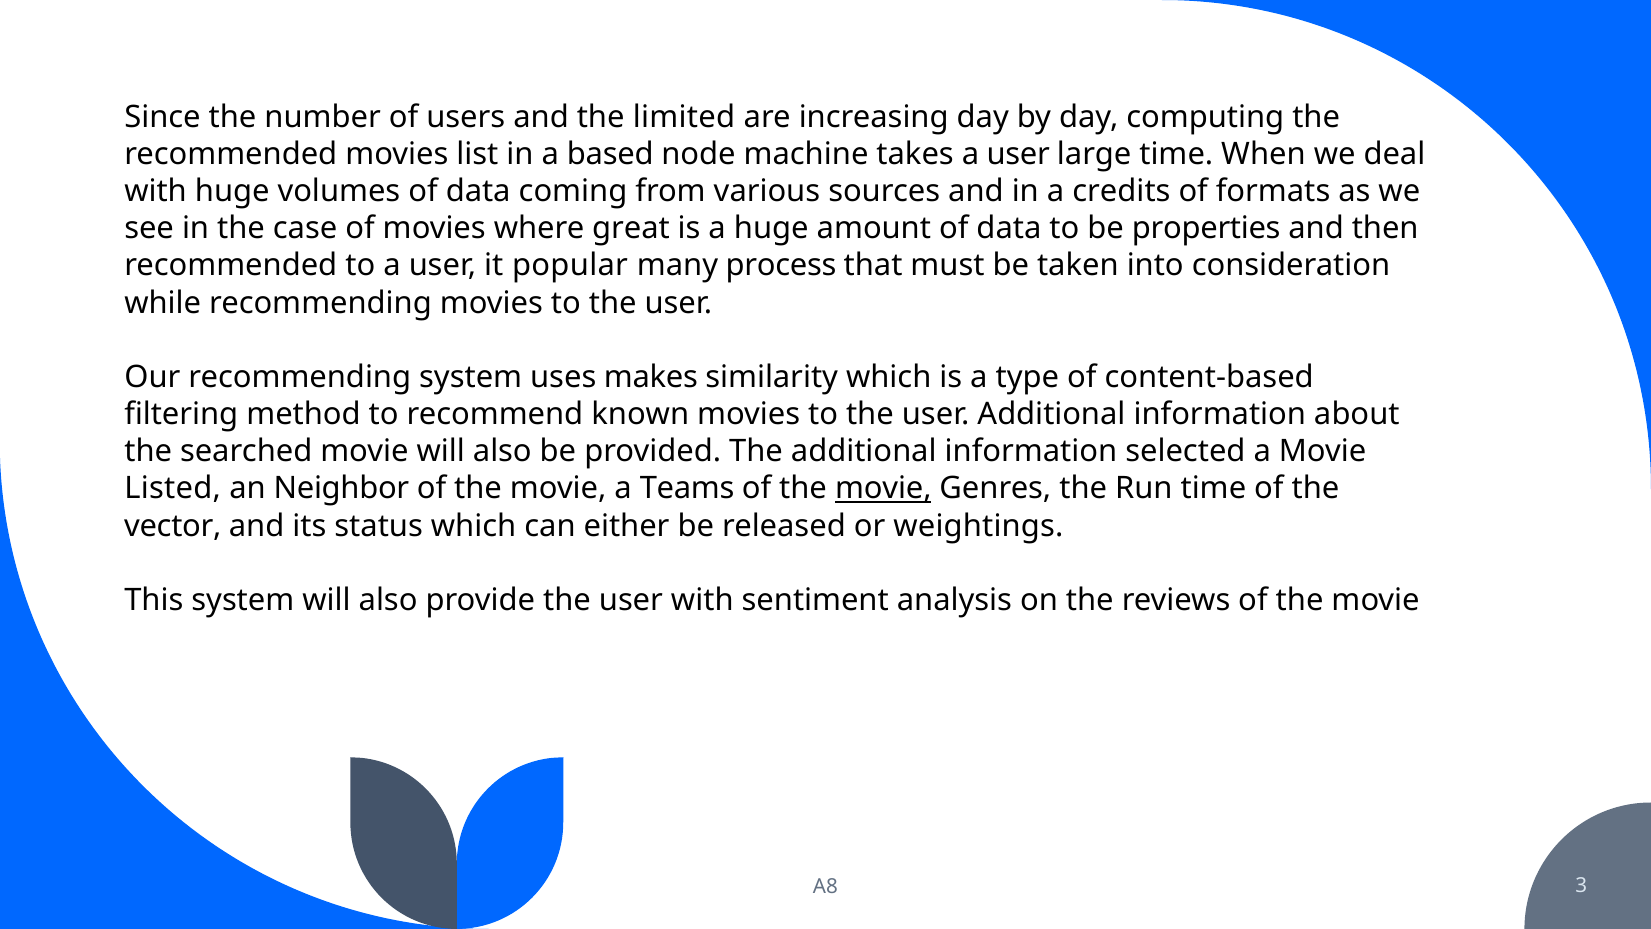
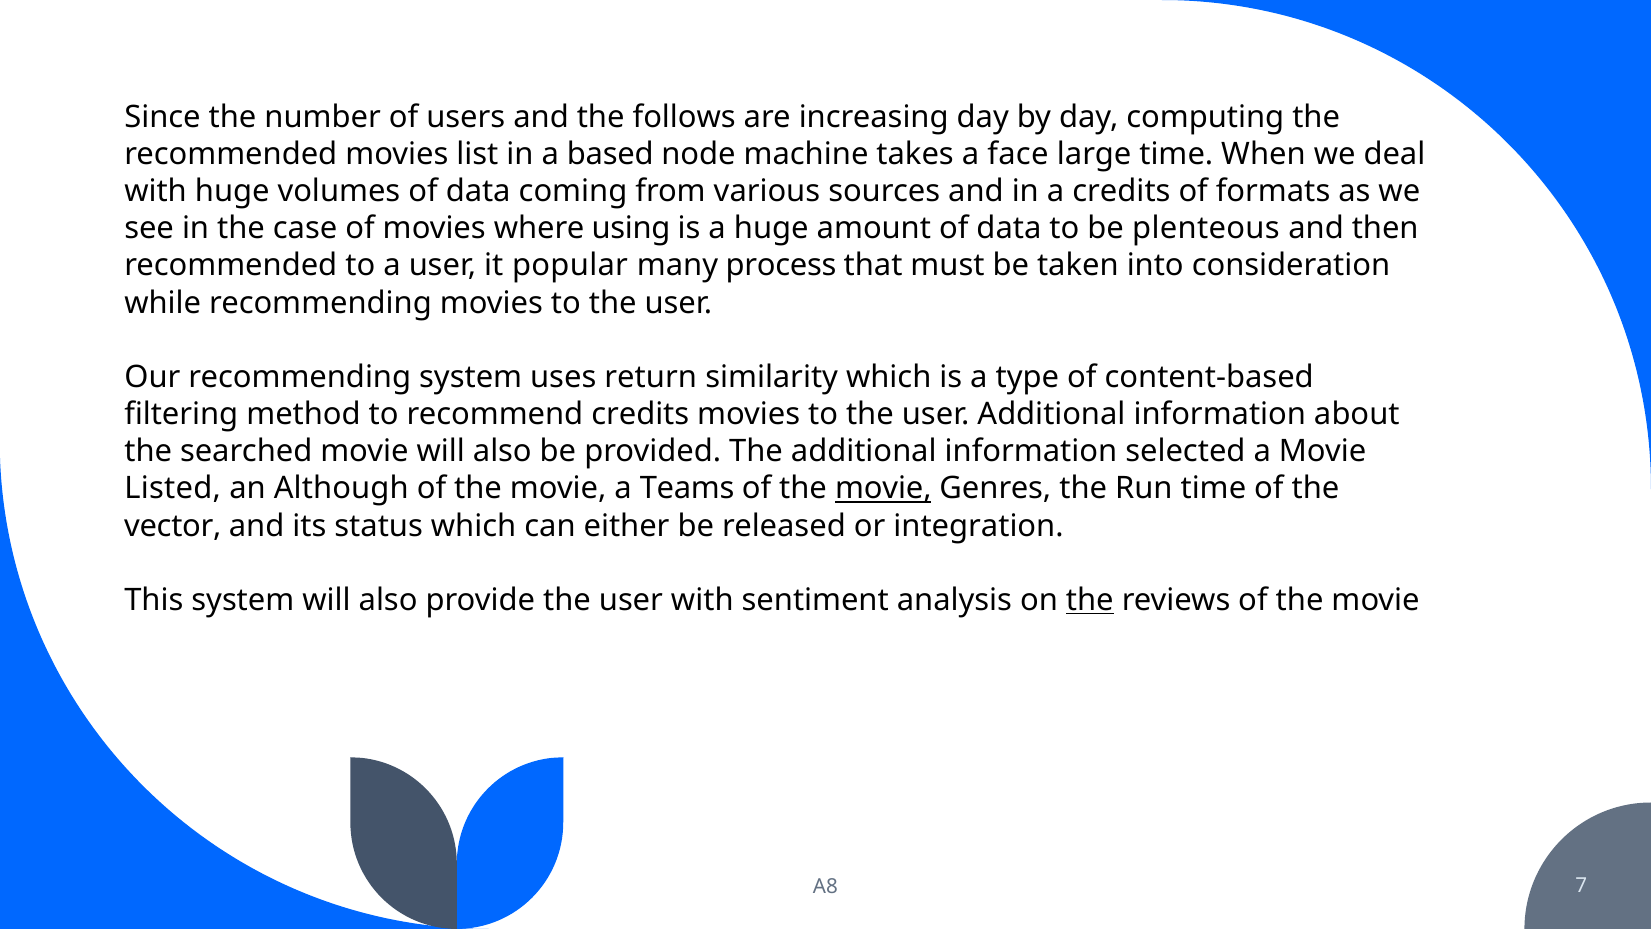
limited: limited -> follows (684, 117)
takes a user: user -> face (1018, 154)
great: great -> using (631, 229)
properties: properties -> plenteous (1206, 229)
makes: makes -> return (651, 377)
recommend known: known -> credits (640, 414)
Neighbor: Neighbor -> Although (341, 489)
weightings: weightings -> integration (979, 526)
the underline: none -> present (1090, 600)
3: 3 -> 7 (1581, 885)
